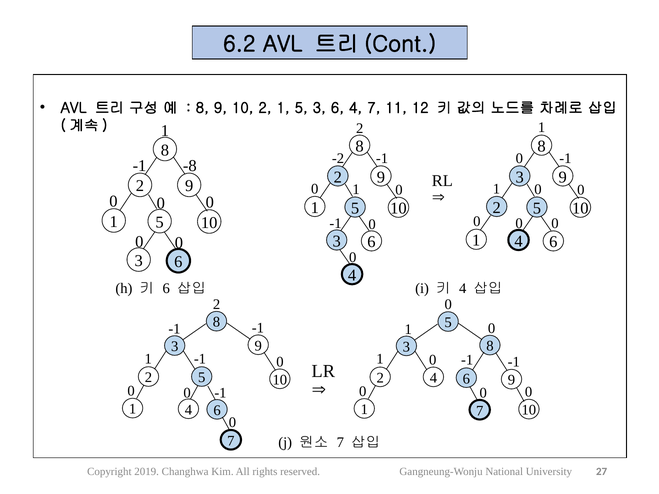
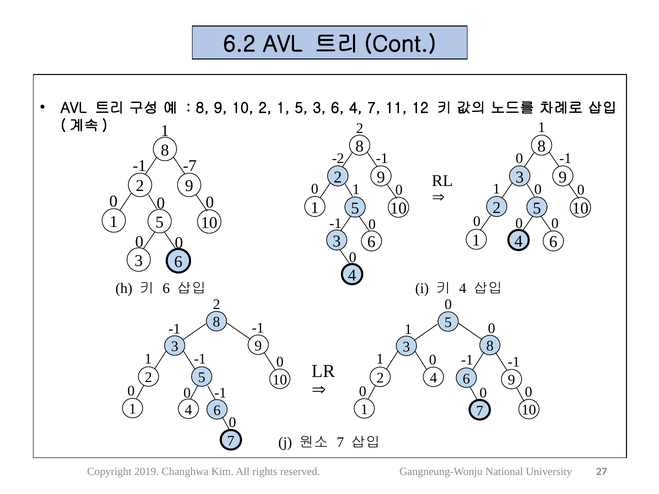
-8: -8 -> -7 (190, 166)
